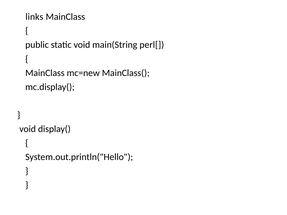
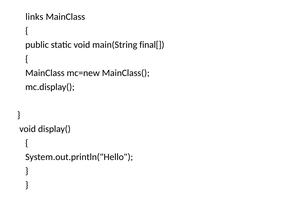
perl[: perl[ -> final[ (152, 45)
